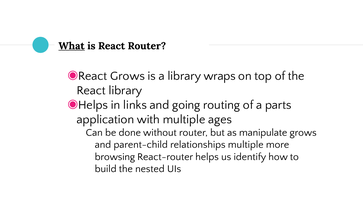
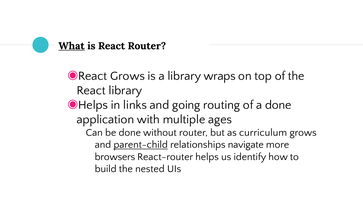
a parts: parts -> done (278, 105)
manipulate: manipulate -> curriculum (263, 133)
parent-child underline: none -> present (141, 145)
relationships multiple: multiple -> navigate (246, 145)
browsing: browsing -> browsers (115, 157)
